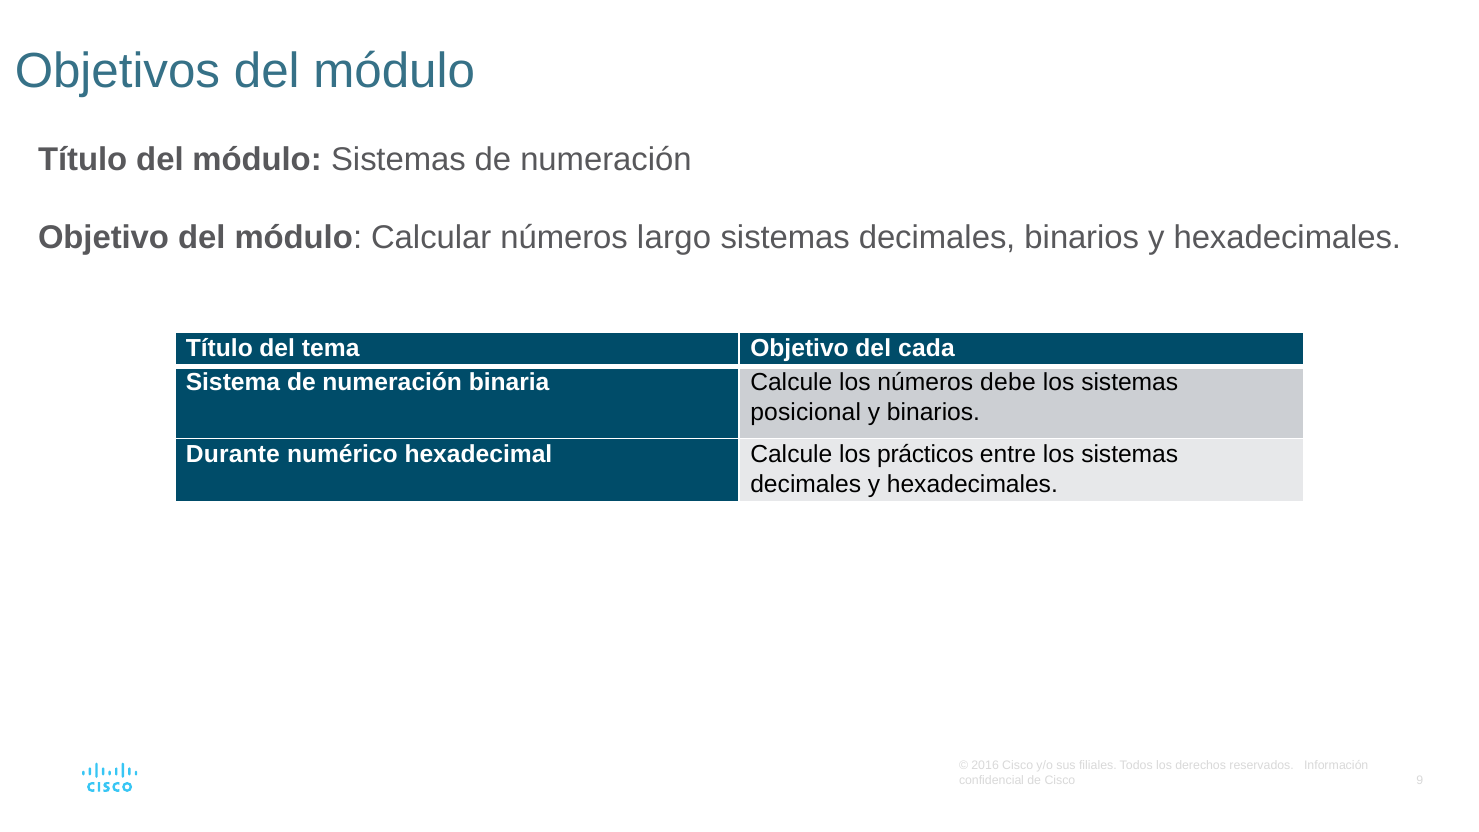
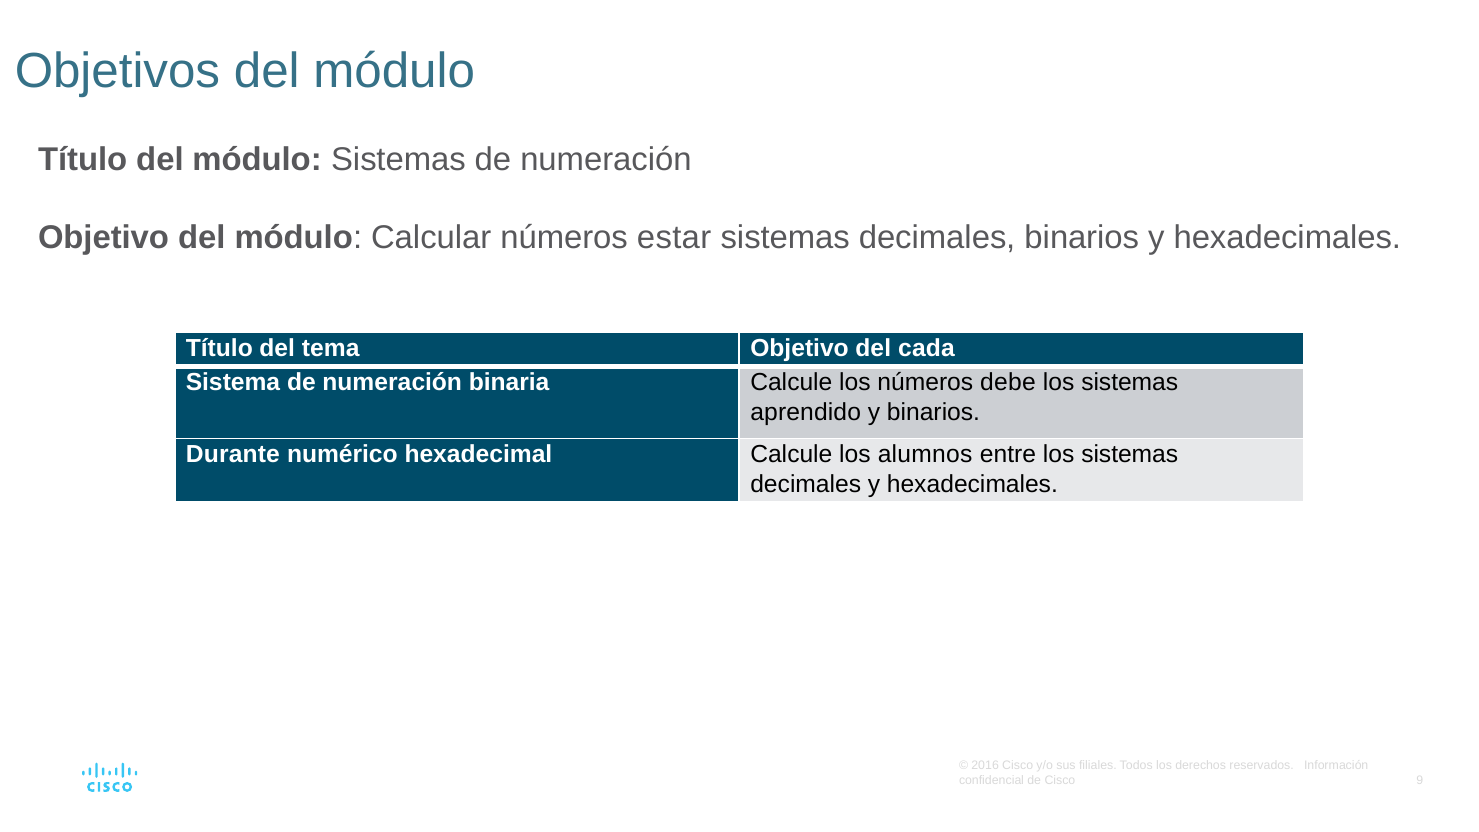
largo: largo -> estar (674, 238)
posicional: posicional -> aprendido (806, 412)
prácticos: prácticos -> alumnos (925, 455)
